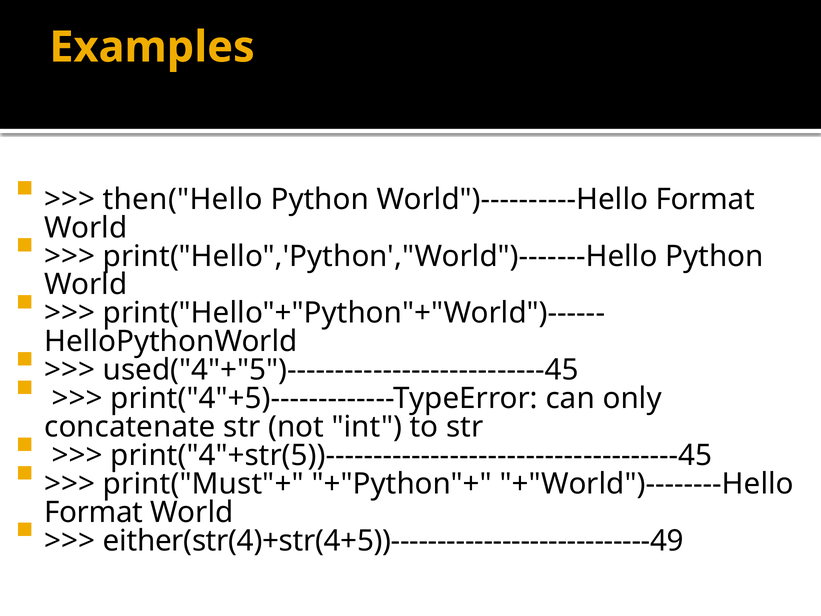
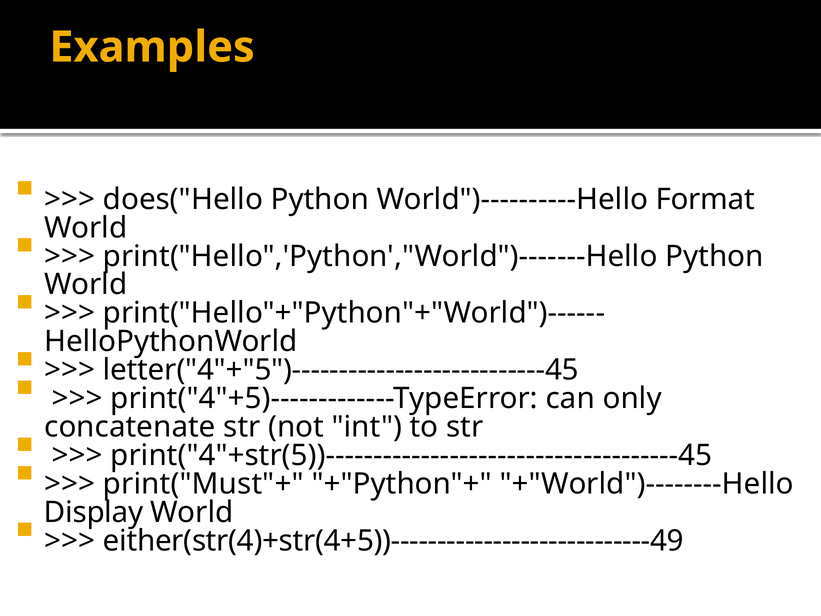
then("Hello: then("Hello -> does("Hello (183, 199)
used("4"+"5")---------------------------45: used("4"+"5")---------------------------45 -> letter("4"+"5")---------------------------45 (341, 370)
Format: Format -> Display (94, 512)
